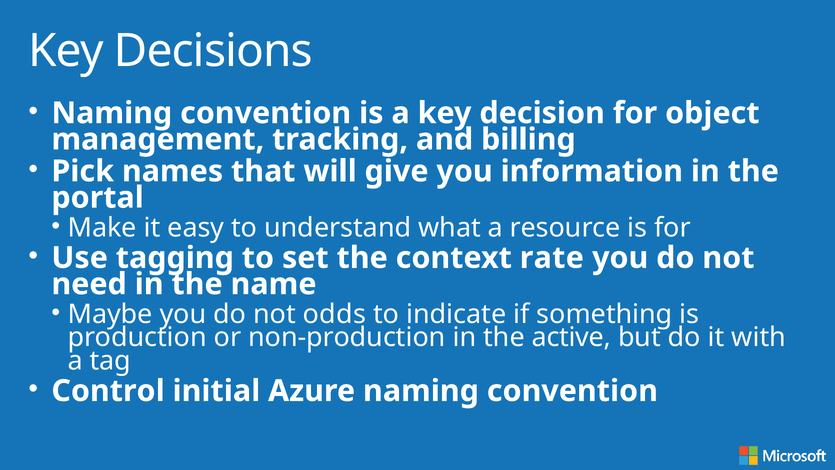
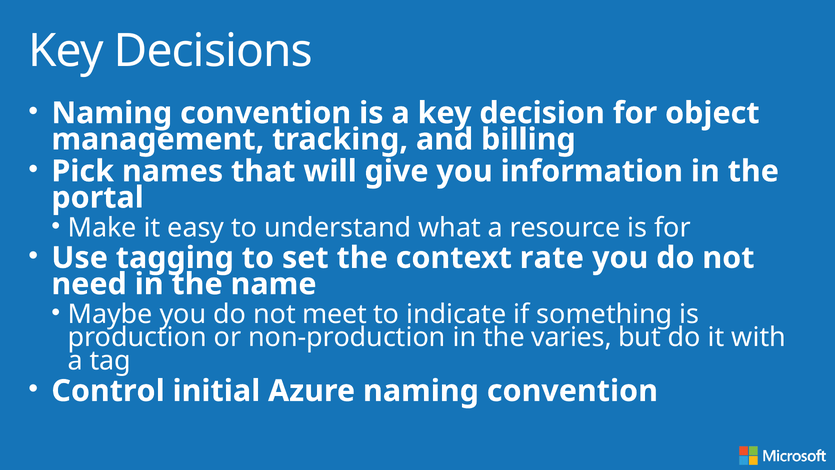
odds: odds -> meet (335, 314)
active: active -> varies (571, 337)
